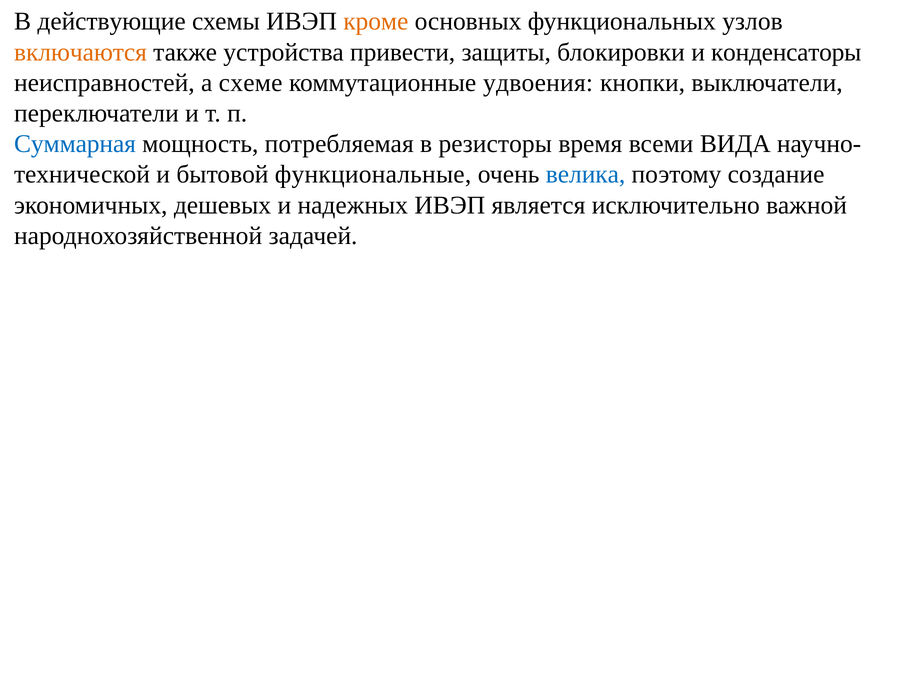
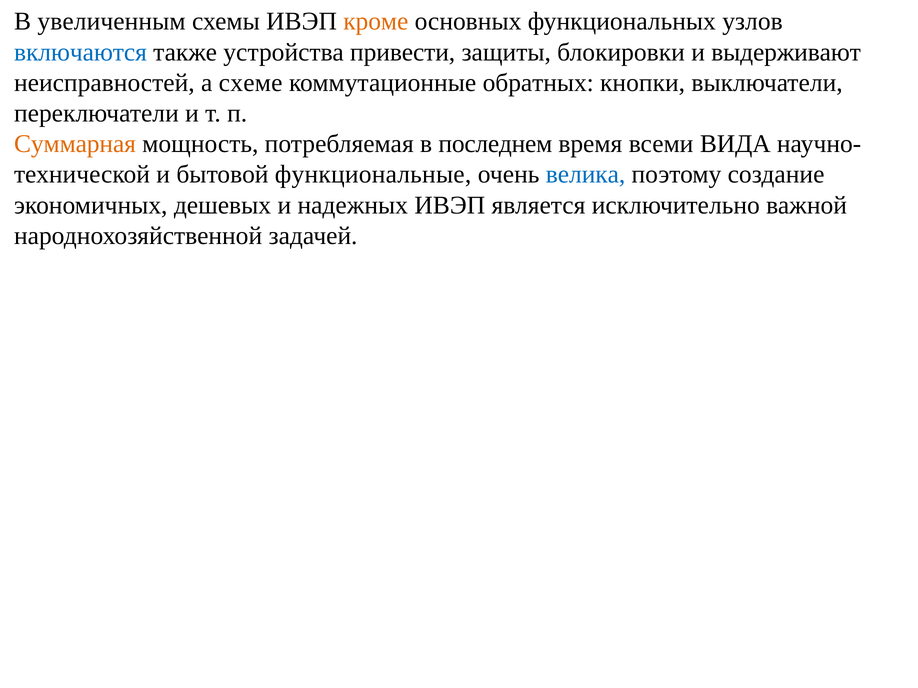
действующие: действующие -> увеличенным (112, 22)
включаются colour: orange -> blue (80, 52)
конденсаторы: конденсаторы -> выдерживают (786, 52)
удвоения: удвоения -> обратных (538, 83)
Суммарная colour: blue -> orange (75, 144)
резисторы: резисторы -> последнем (495, 144)
